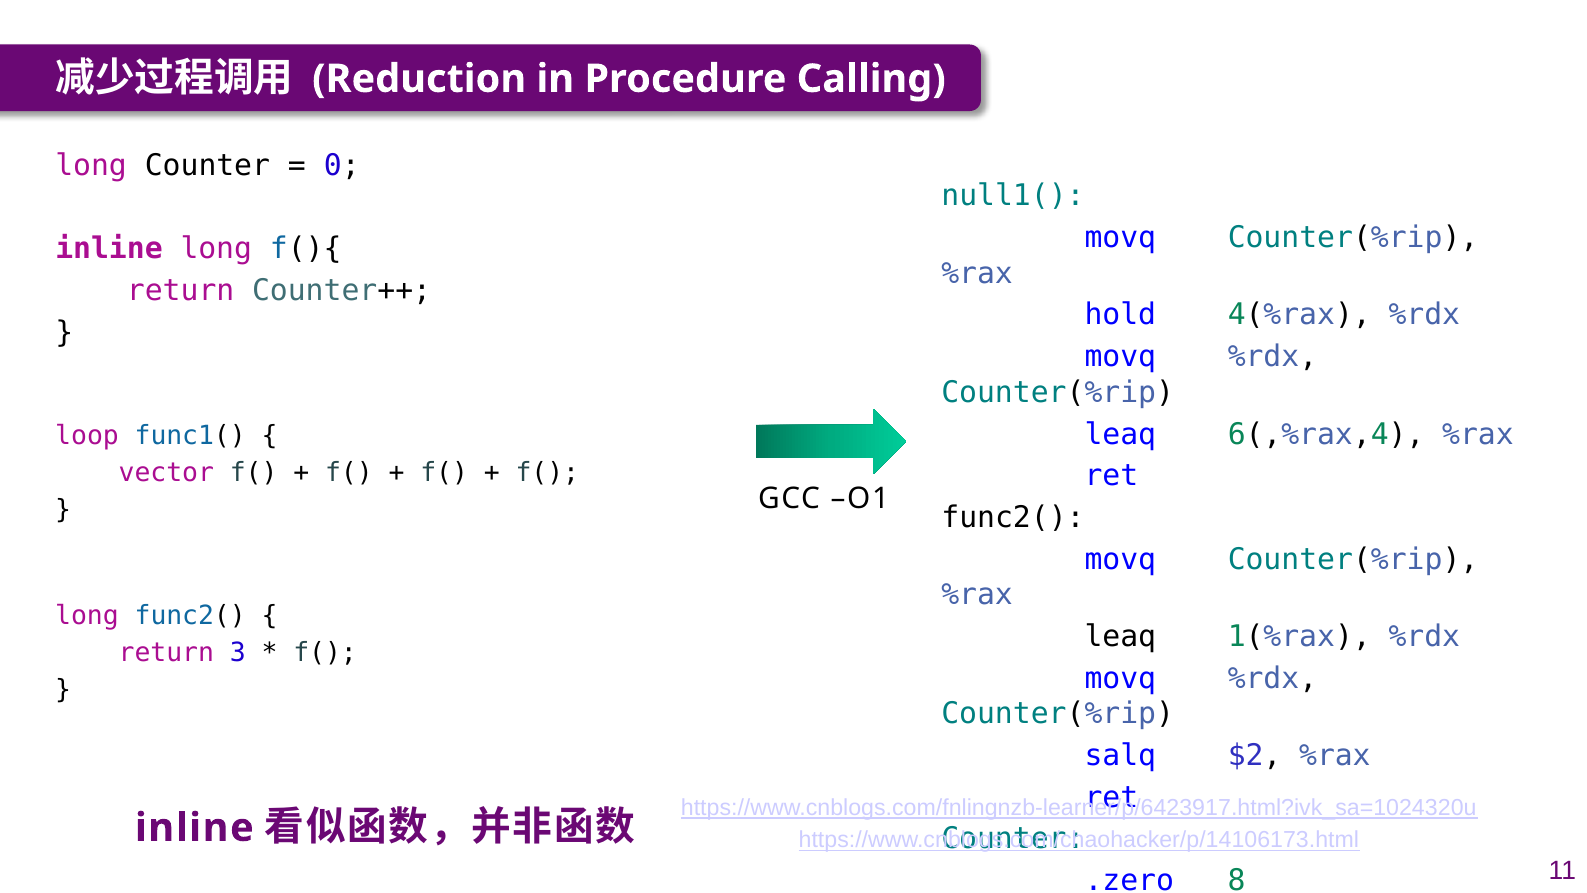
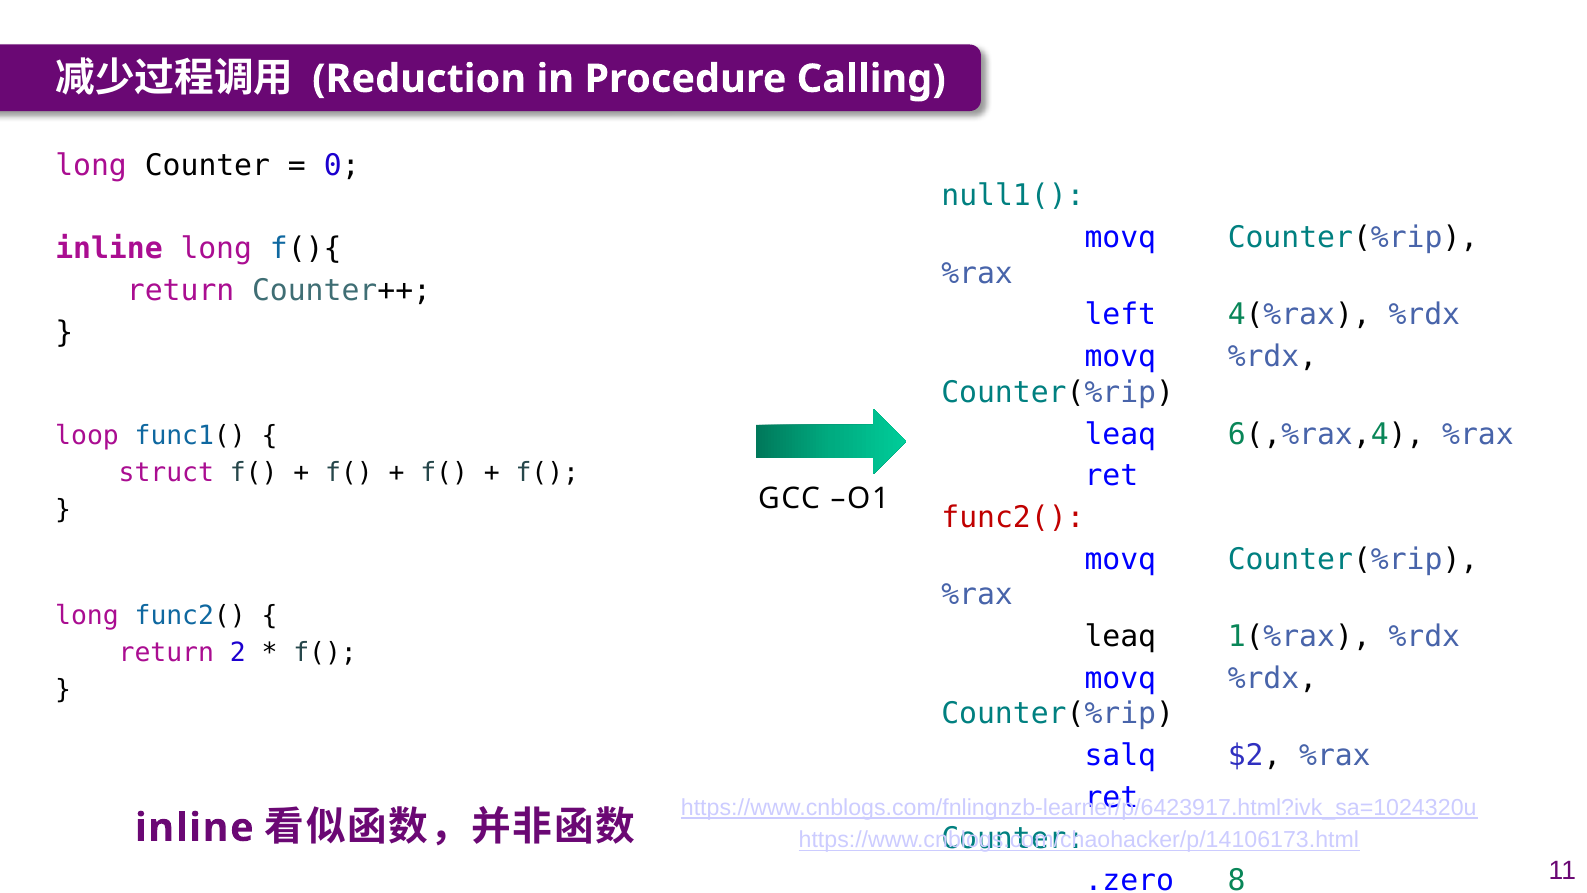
hold: hold -> left (1120, 315)
vector: vector -> struct (166, 473)
func2( colour: black -> red (1013, 517)
3: 3 -> 2 (238, 653)
